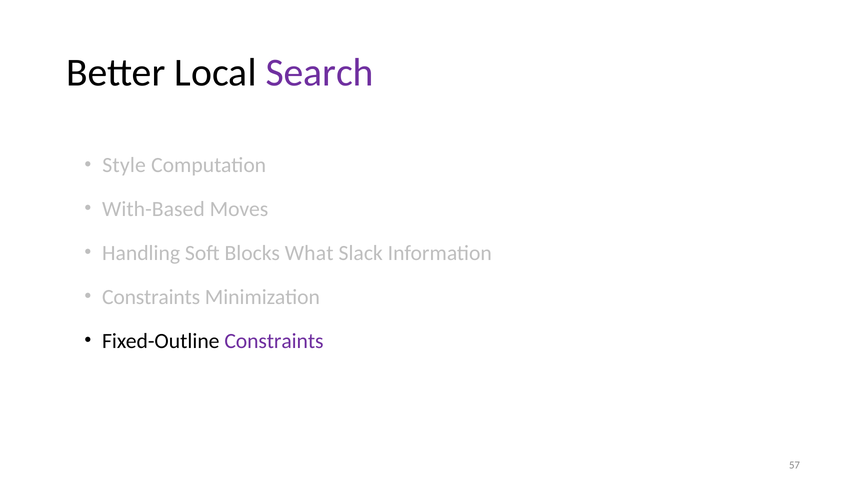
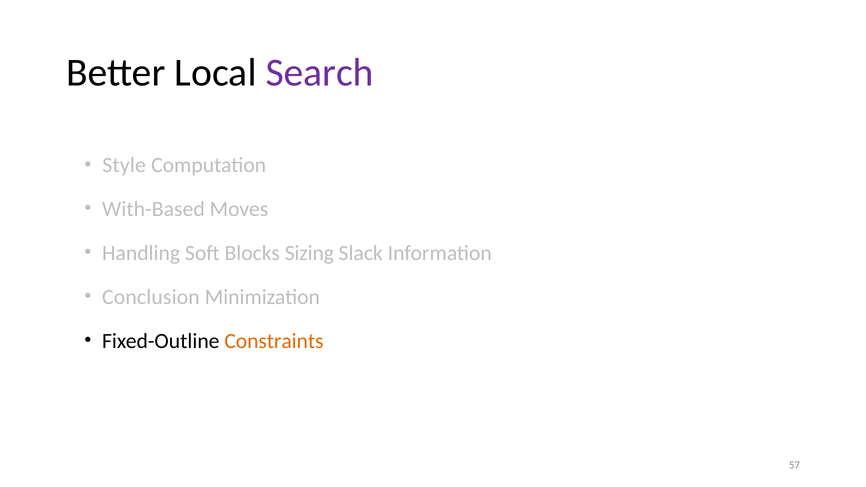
What: What -> Sizing (309, 253)
Constraints: Constraints -> Conclusion (151, 297)
Constraints colour: purple -> orange (274, 341)
